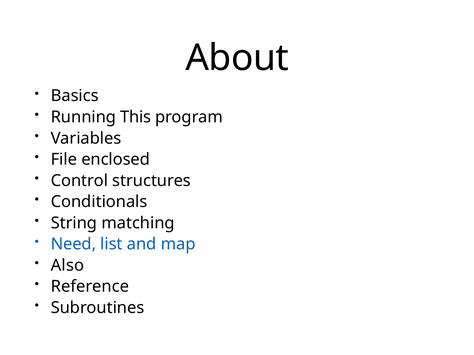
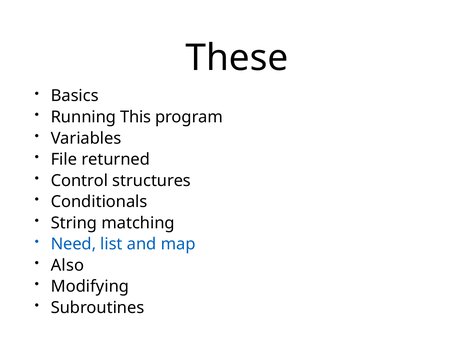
About: About -> These (237, 58)
enclosed: enclosed -> returned (116, 160)
Reference: Reference -> Modifying (90, 287)
